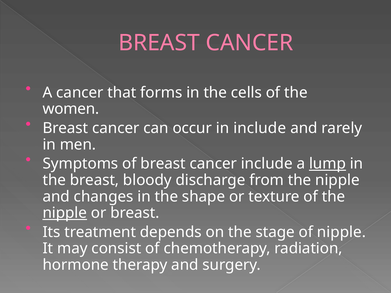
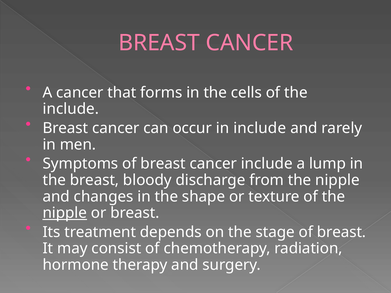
women: women -> include (71, 109)
lump underline: present -> none (327, 164)
stage of nipple: nipple -> breast (341, 232)
